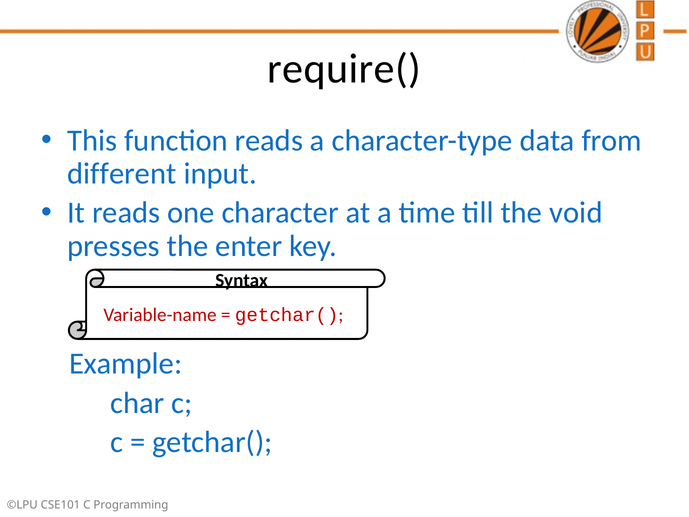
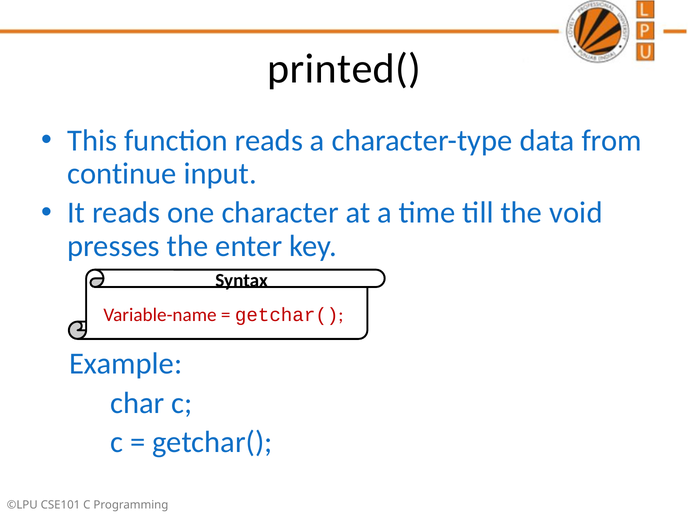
require(: require( -> printed( (344, 69)
different: different -> continue (122, 173)
